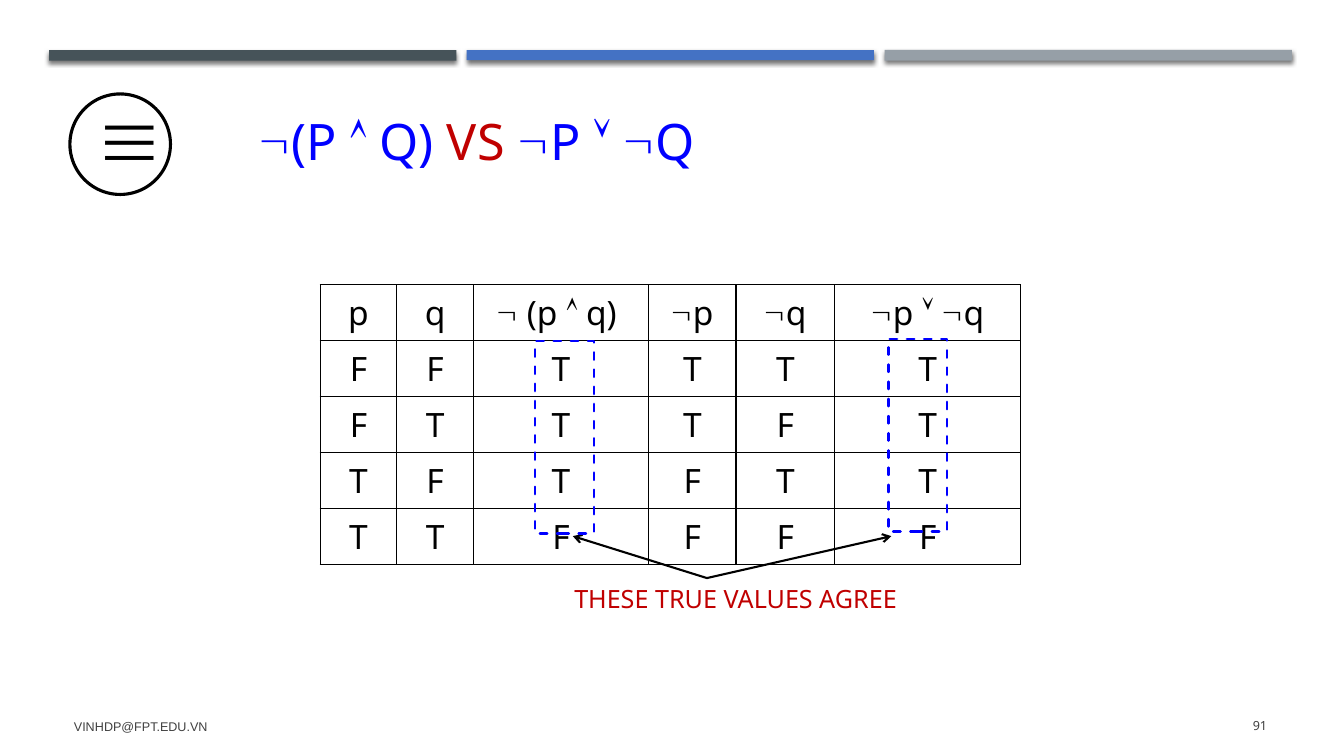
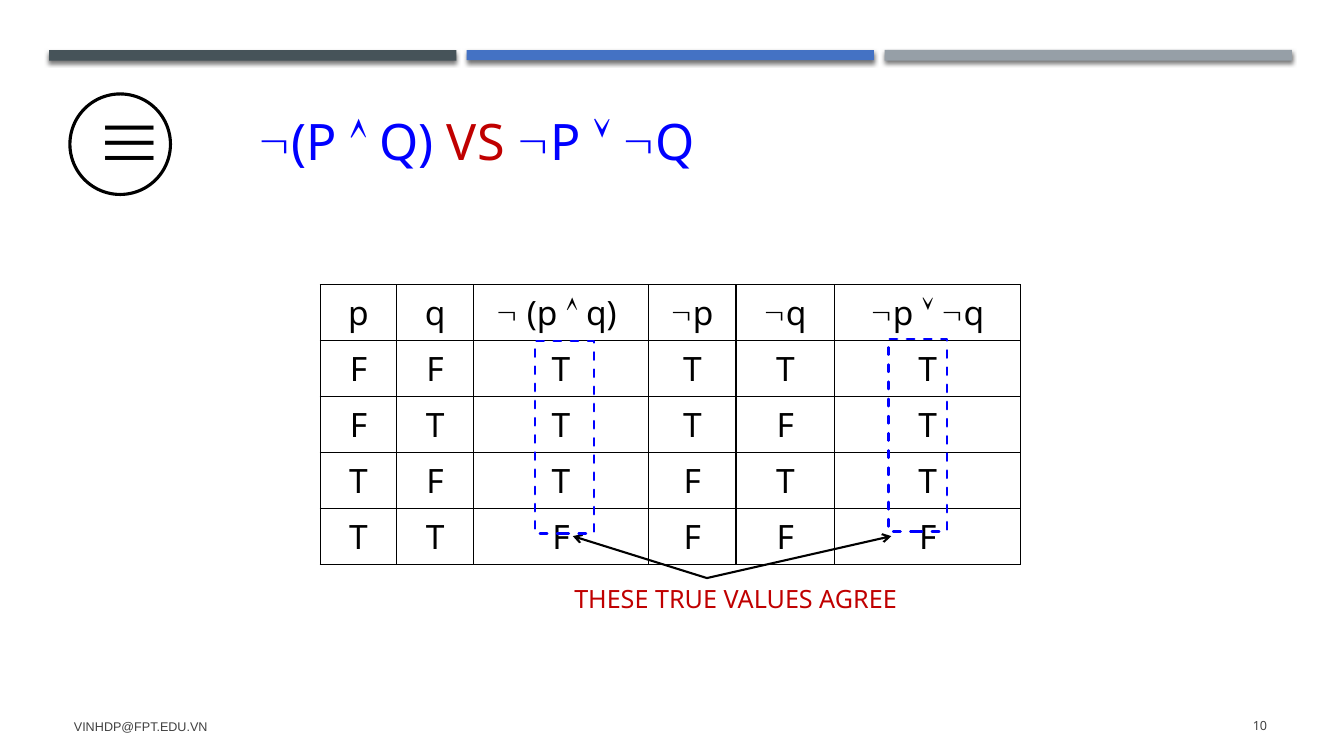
91: 91 -> 10 (1260, 726)
